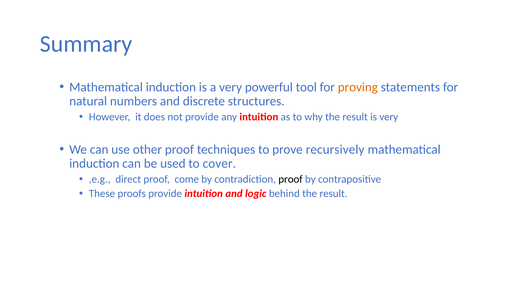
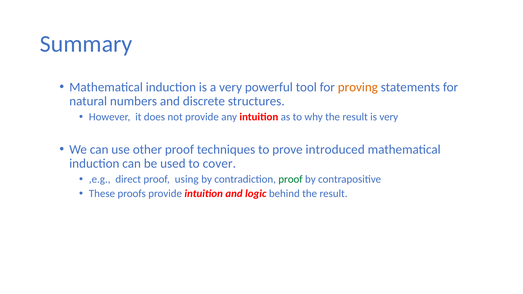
recursively: recursively -> introduced (335, 150)
come: come -> using (187, 179)
proof colour: black -> green (290, 179)
